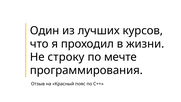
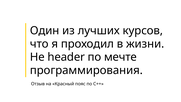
строку: строку -> header (66, 57)
